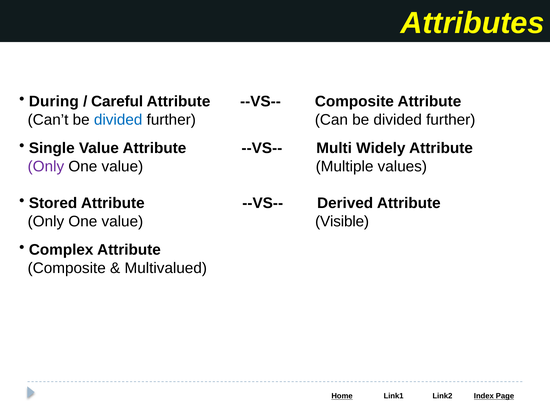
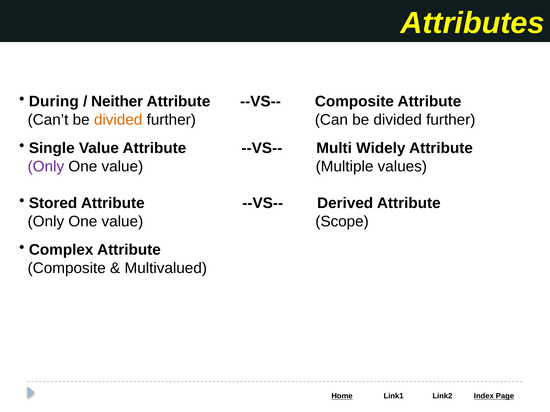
Careful: Careful -> Neither (117, 102)
divided colour: blue -> orange (118, 120)
Visible: Visible -> Scope (342, 222)
